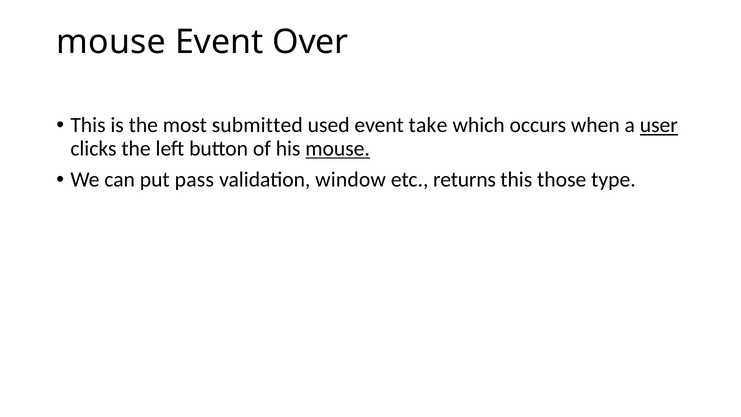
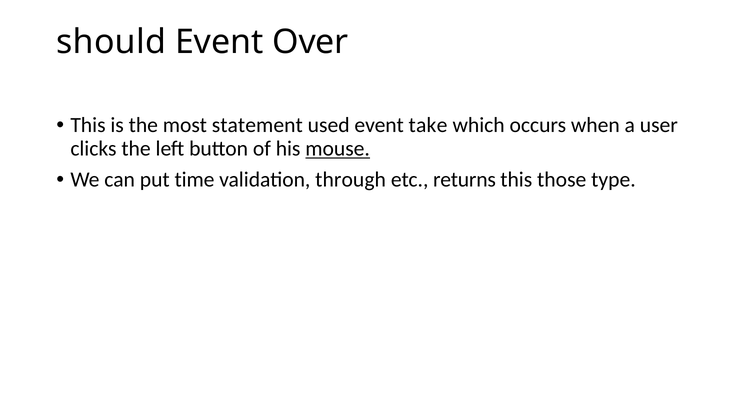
mouse: mouse -> should (111, 42)
submitted: submitted -> statement (257, 125)
user underline: present -> none (659, 125)
pass: pass -> time (194, 180)
window: window -> through (351, 180)
